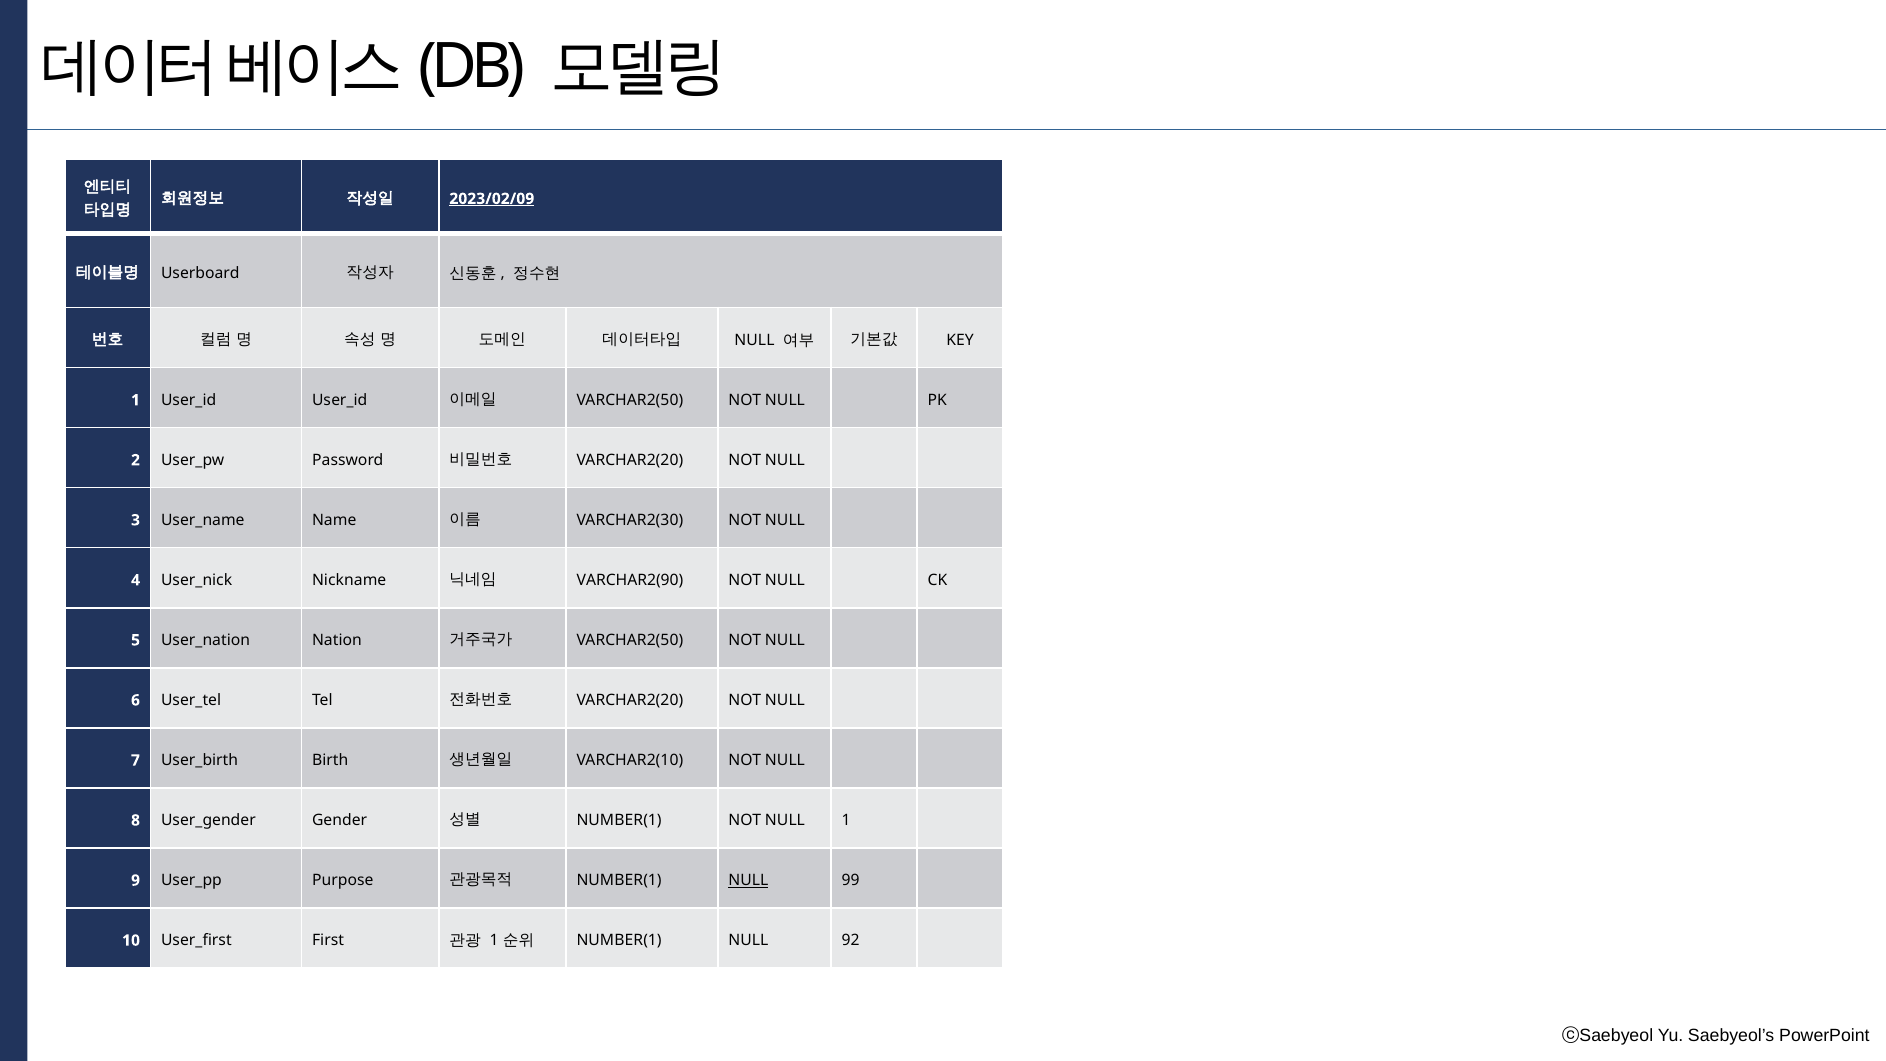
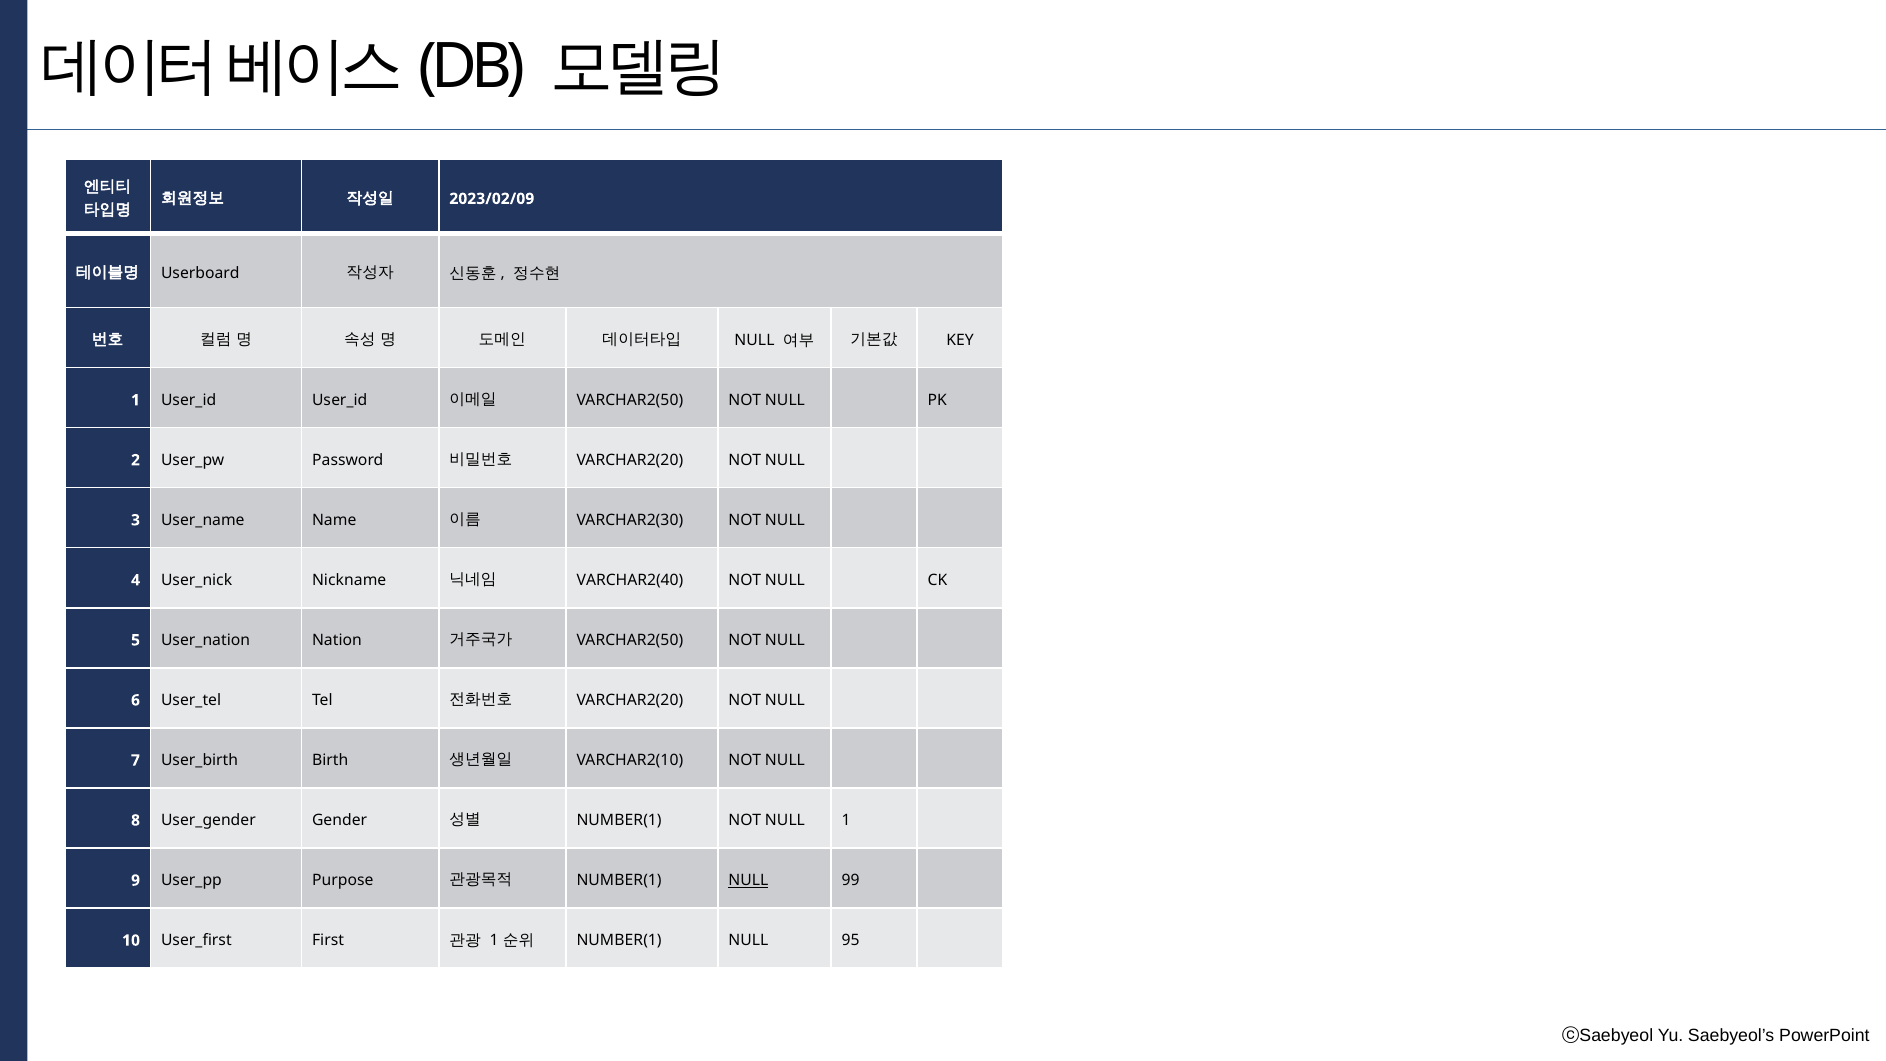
2023/02/09 underline: present -> none (492, 199)
VARCHAR2(90: VARCHAR2(90 -> VARCHAR2(40 (630, 580)
92: 92 -> 95 (851, 940)
